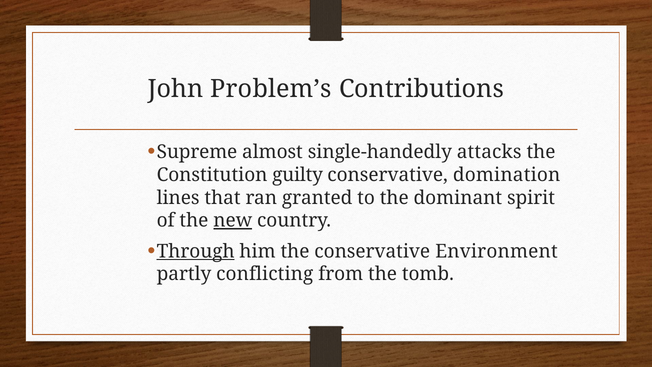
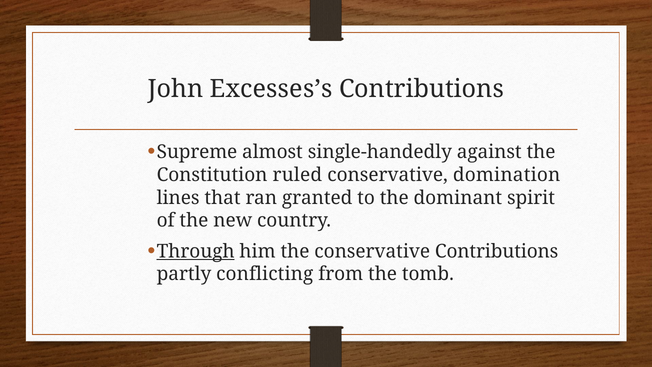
Problem’s: Problem’s -> Excesses’s (271, 89)
attacks: attacks -> against (489, 152)
guilty: guilty -> ruled (297, 175)
new underline: present -> none (233, 220)
conservative Environment: Environment -> Contributions (497, 251)
